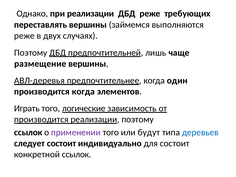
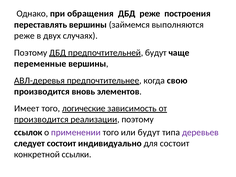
при реализации: реализации -> обращения (90, 14)
требующих: требующих -> построения (187, 14)
предпочтительней лишь: лишь -> будут (156, 53)
размещение: размещение -> переменные (40, 64)
один: один -> свою (177, 81)
производится когда: когда -> вновь (83, 92)
Играть: Играть -> Имеет (27, 108)
деревьев colour: blue -> purple (200, 132)
конкретной ссылок: ссылок -> ссылки (77, 154)
